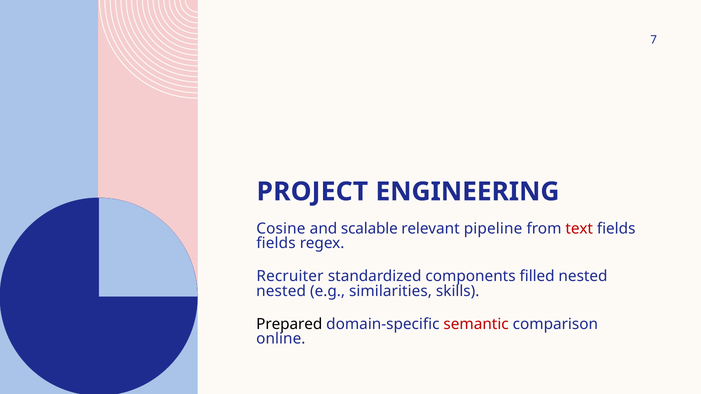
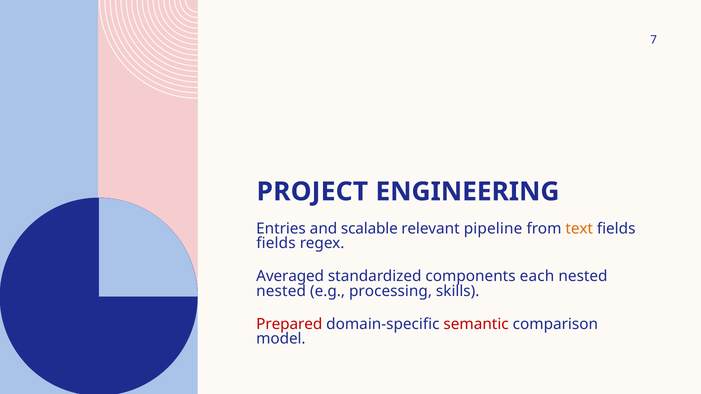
Cosine: Cosine -> Entries (281, 229)
text colour: red -> orange (579, 229)
Recruiter: Recruiter -> Averaged (290, 276)
filled: filled -> each (537, 276)
similarities: similarities -> processing (390, 291)
Prepared colour: black -> red (289, 324)
online: online -> model (281, 339)
